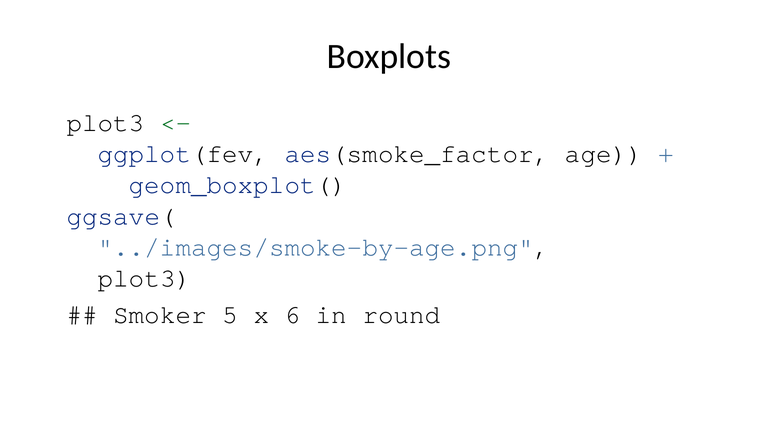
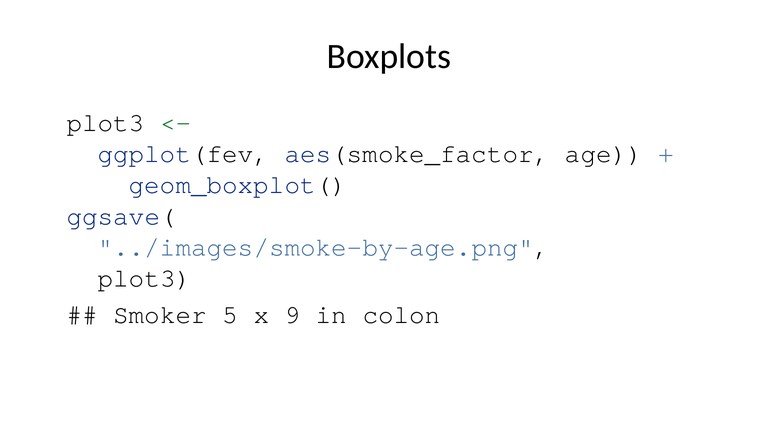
6: 6 -> 9 (292, 314)
round: round -> colon (401, 314)
